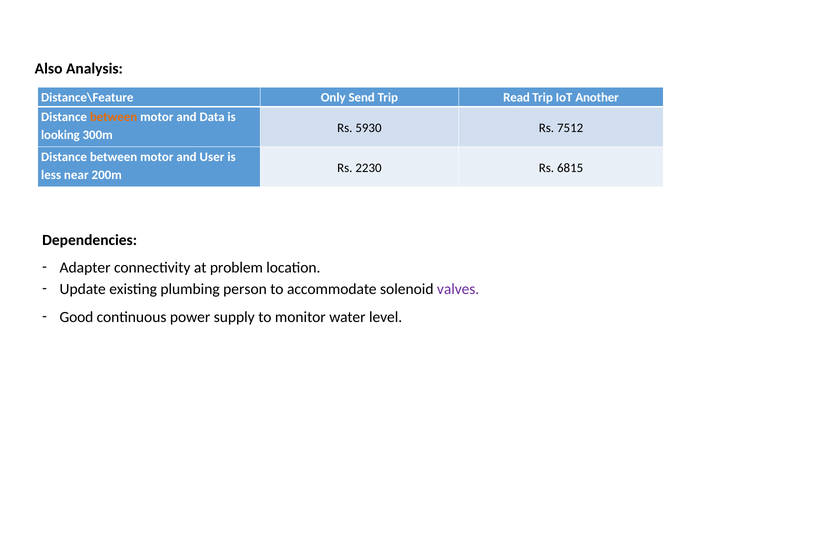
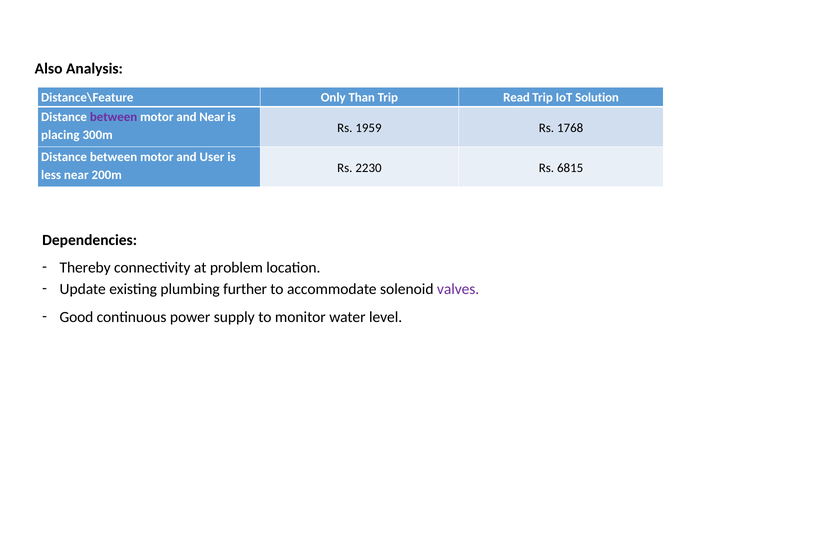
Send: Send -> Than (362, 98)
Another: Another -> Solution (597, 98)
between colour: orange -> purple (114, 117)
and Data: Data -> Near (212, 117)
5930: 5930 -> 1959 (368, 128)
7512: 7512 -> 1768 (570, 128)
looking: looking -> placing (60, 135)
Adapter: Adapter -> Thereby (85, 268)
person: person -> further (245, 289)
